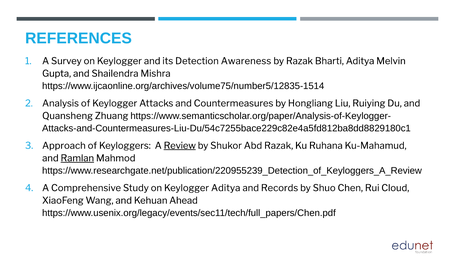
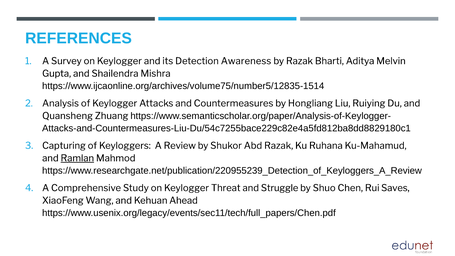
Approach: Approach -> Capturing (64, 146)
Review underline: present -> none (180, 146)
Keylogger Aditya: Aditya -> Threat (226, 188)
Records: Records -> Struggle (280, 188)
Cloud: Cloud -> Saves (395, 188)
